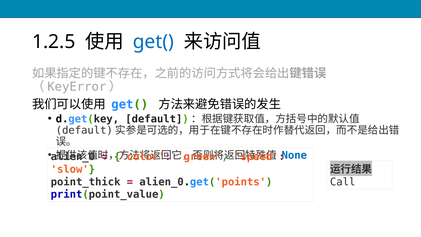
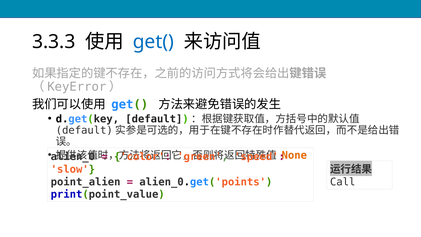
1.2.5: 1.2.5 -> 3.3.3 (54, 42)
None colour: blue -> orange (294, 155)
point_thick: point_thick -> point_alien (86, 182)
